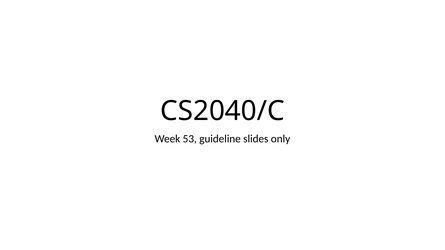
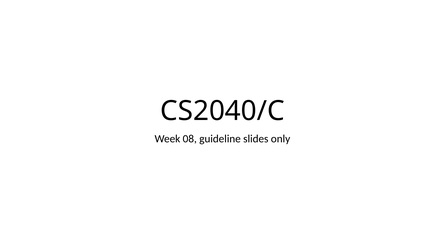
53: 53 -> 08 (190, 139)
